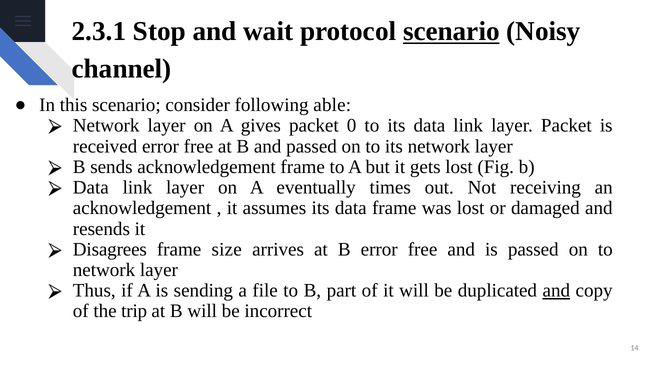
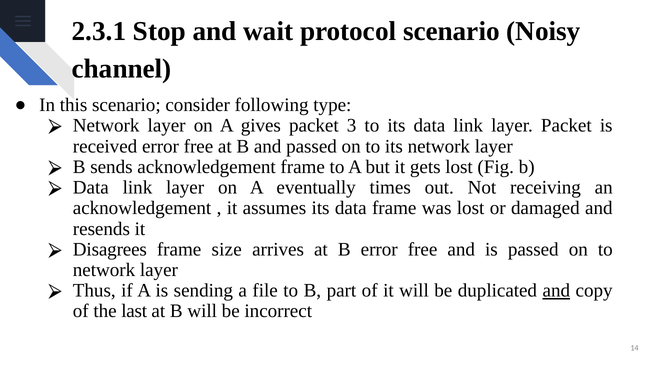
scenario underline: present -> none (451, 31)
able: able -> type (332, 105)
0: 0 -> 3 (352, 126)
trip: trip -> last (134, 311)
